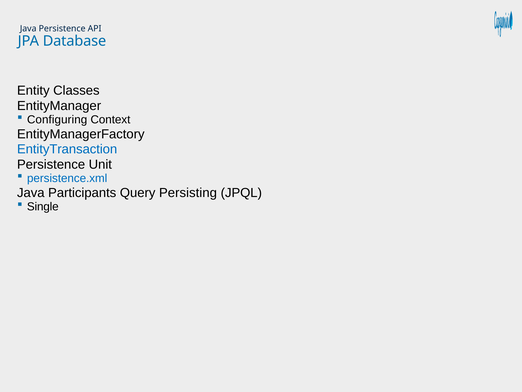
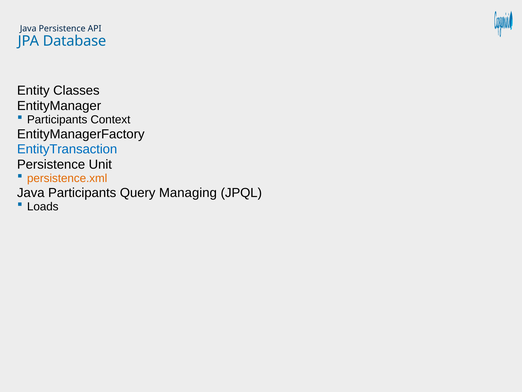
Configuring: Configuring -> Participants (57, 119)
persistence.xml colour: blue -> orange (67, 178)
Persisting: Persisting -> Managing (188, 193)
Single: Single -> Loads (43, 206)
